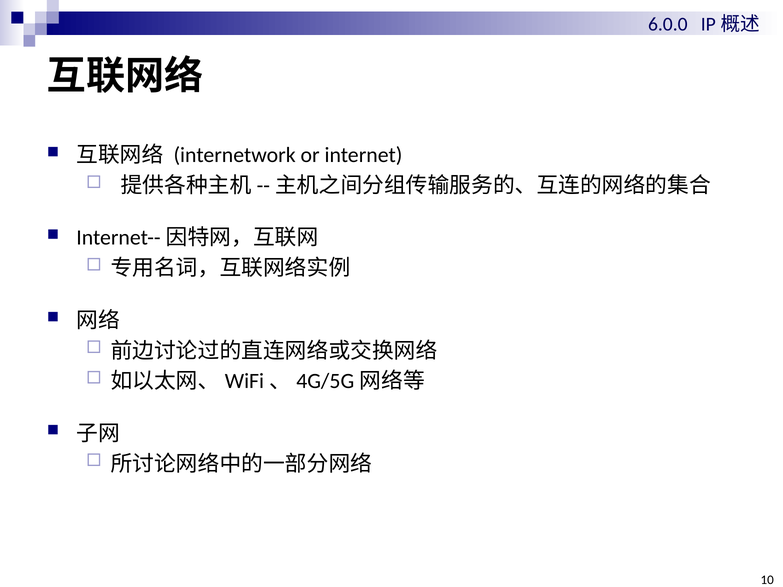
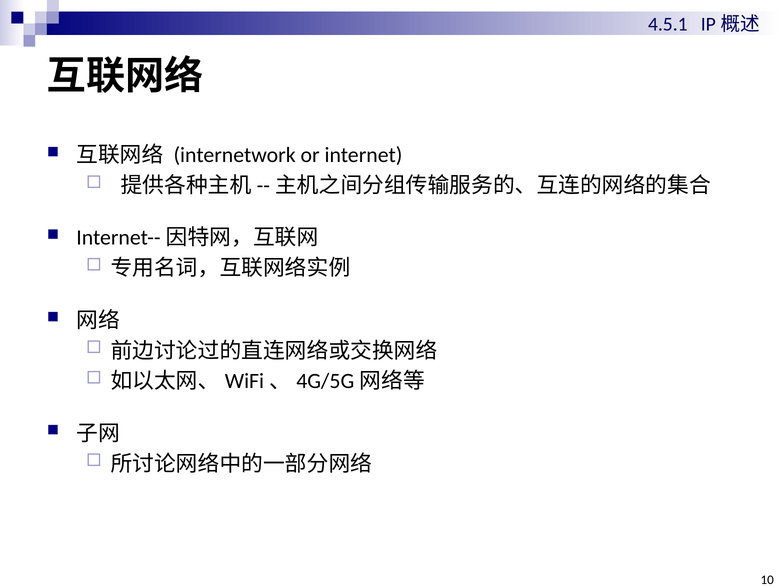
6.0.0: 6.0.0 -> 4.5.1 (668, 24)
